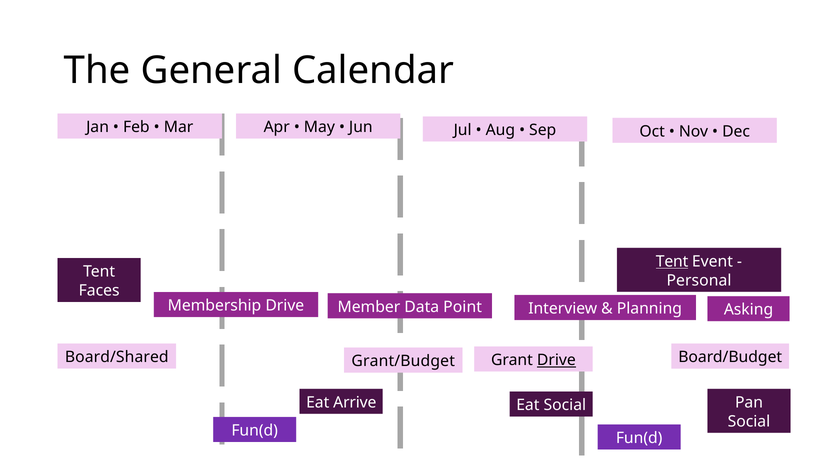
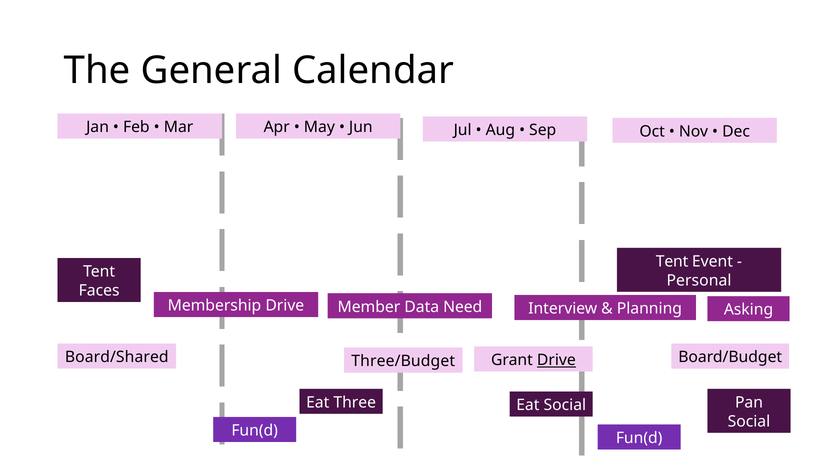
Tent underline: present -> none (672, 261)
Point: Point -> Need (463, 306)
Grant/Budget: Grant/Budget -> Three/Budget (403, 361)
Arrive: Arrive -> Three (355, 402)
